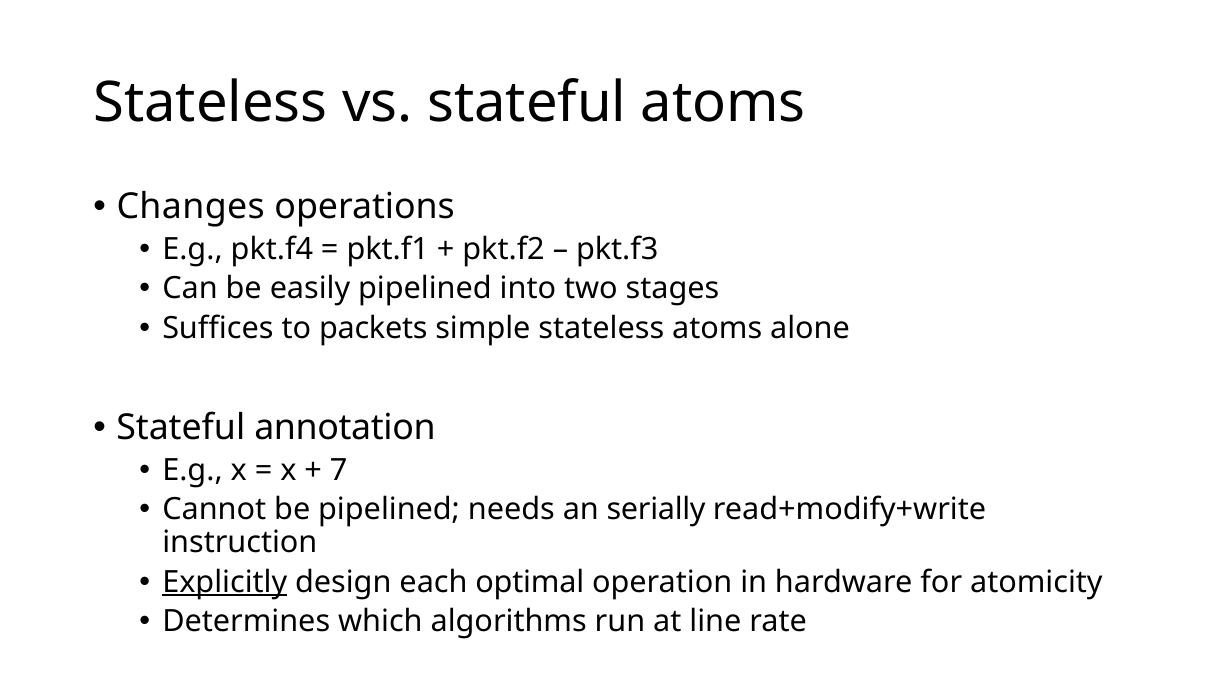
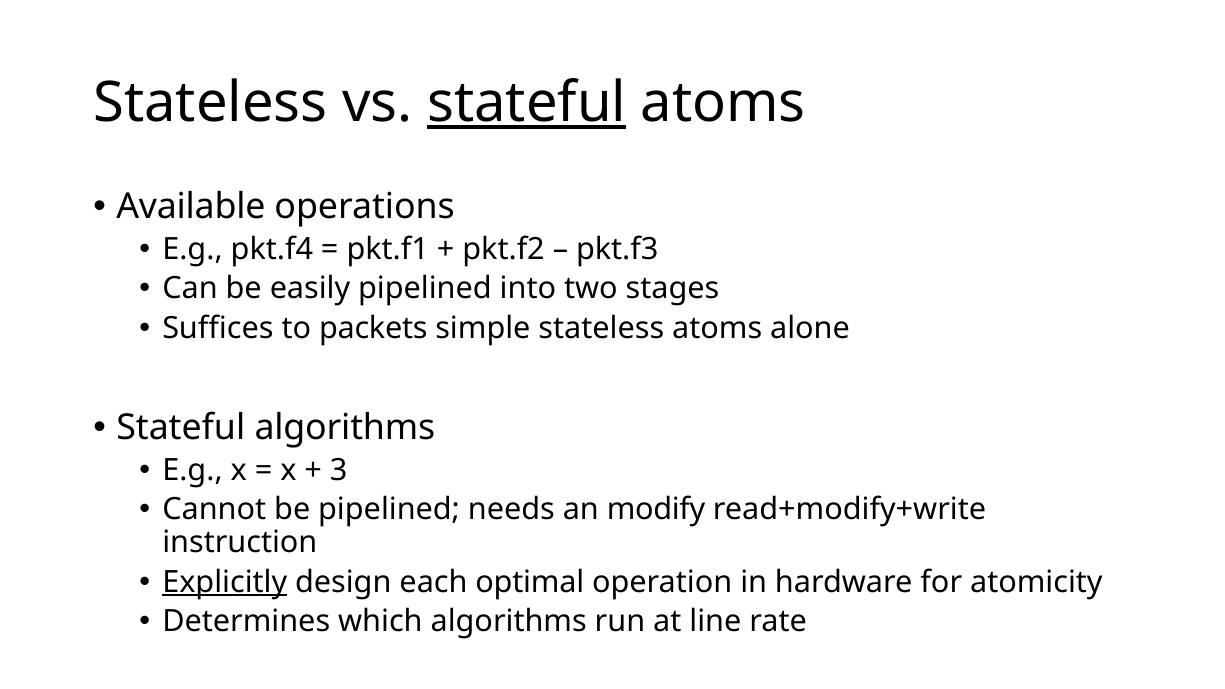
stateful underline: none -> present (527, 103)
Changes: Changes -> Available (191, 207)
Stateful annotation: annotation -> algorithms (345, 428)
7: 7 -> 3 (339, 470)
serially: serially -> modify (656, 510)
